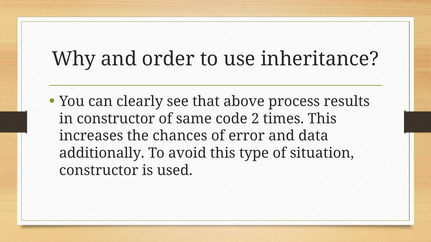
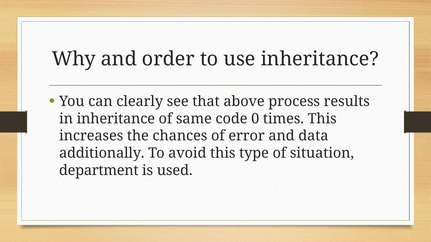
in constructor: constructor -> inheritance (116, 119)
2: 2 -> 0 (255, 119)
constructor: constructor -> department (99, 171)
